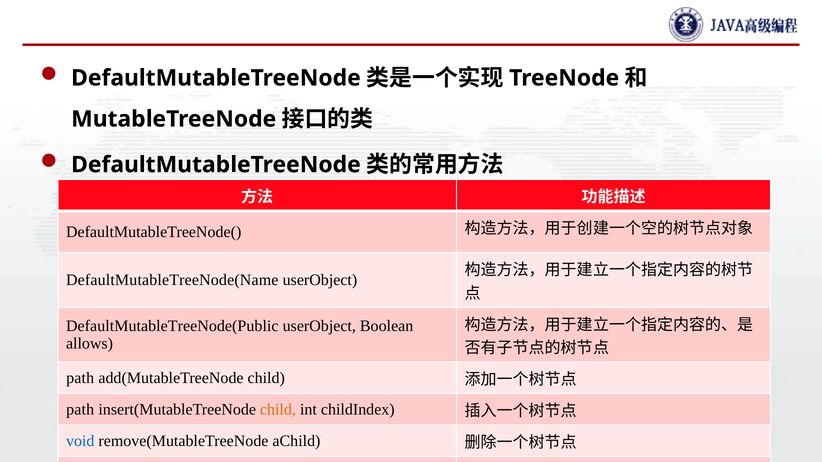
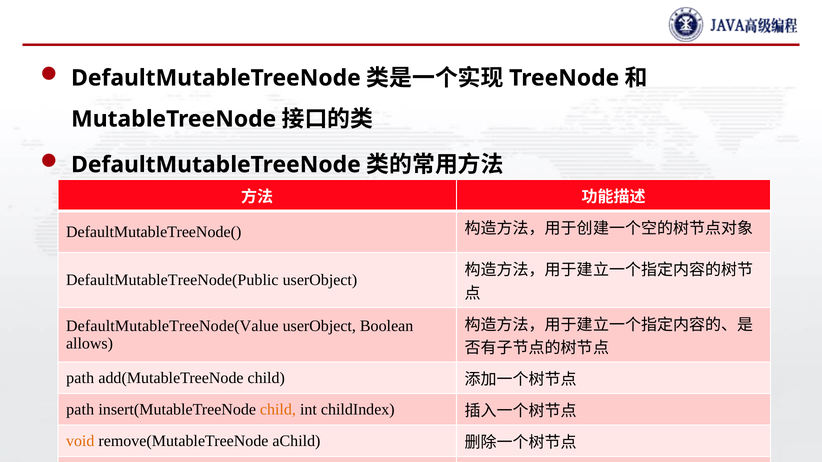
DefaultMutableTreeNode(Name: DefaultMutableTreeNode(Name -> DefaultMutableTreeNode(Public (172, 280)
DefaultMutableTreeNode(Public: DefaultMutableTreeNode(Public -> DefaultMutableTreeNode(Value (172, 326)
void colour: blue -> orange (80, 441)
